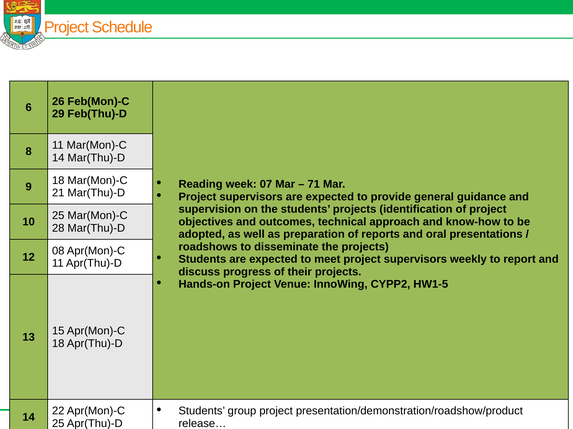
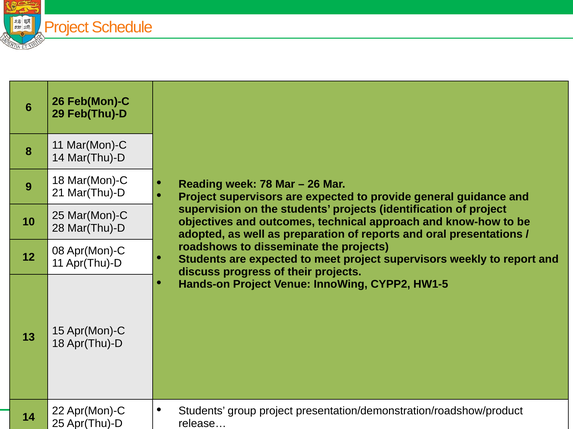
07: 07 -> 78 (266, 185)
71: 71 -> 26 (314, 185)
